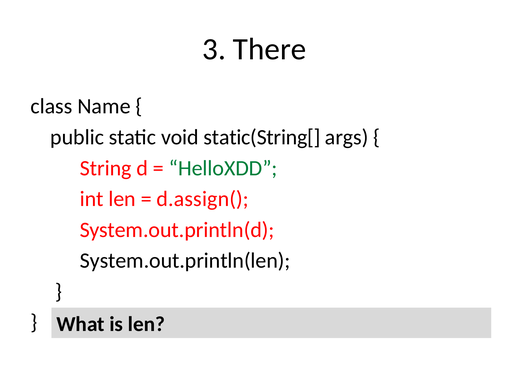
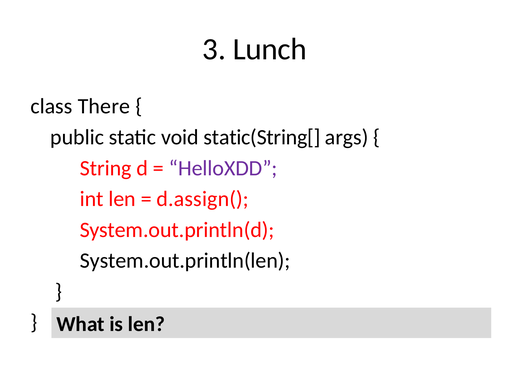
There: There -> Lunch (270, 49)
Name: Name -> There (104, 106)
HelloXDD colour: green -> purple (223, 168)
